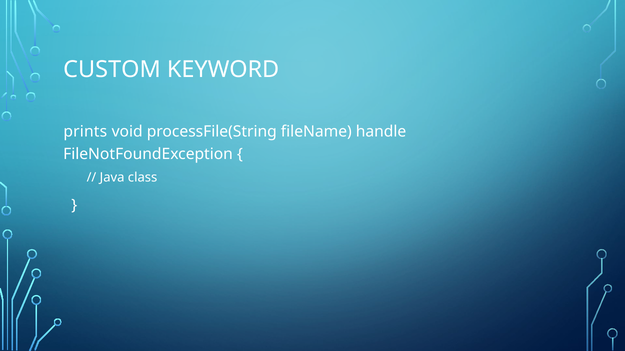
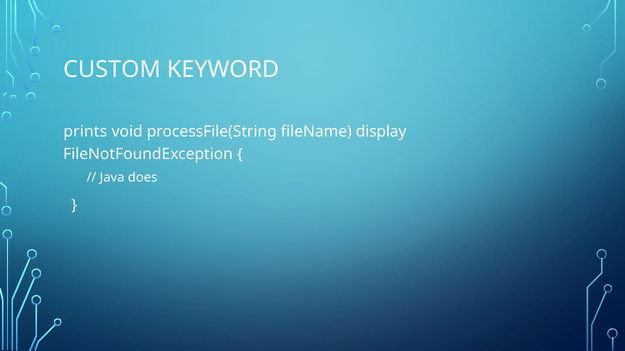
handle: handle -> display (381, 132)
class: class -> does (143, 178)
